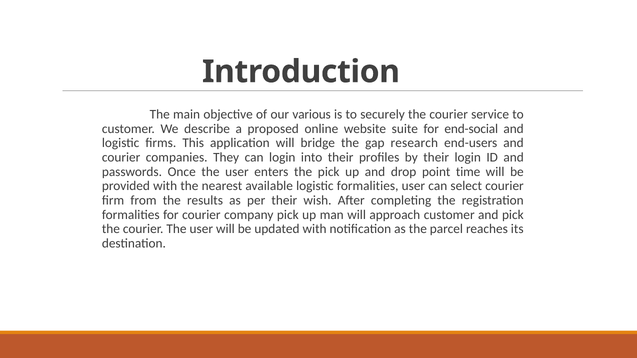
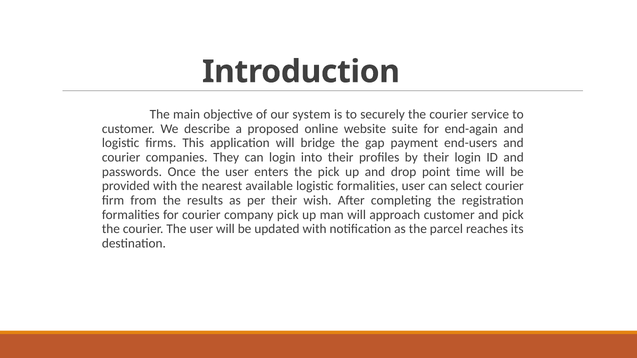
various: various -> system (312, 114)
end-social: end-social -> end-again (471, 129)
research: research -> payment (414, 143)
